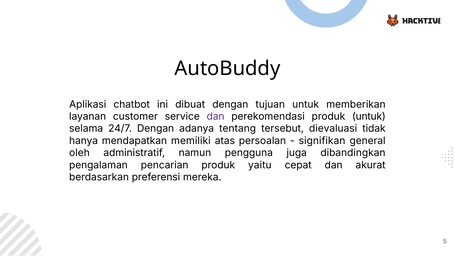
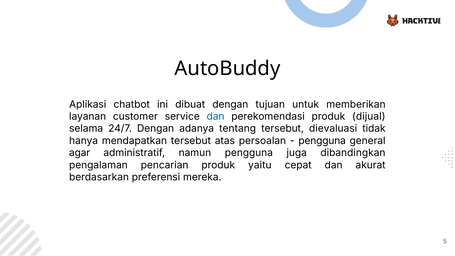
dan colour: purple -> blue (216, 116)
produk untuk: untuk -> dijual (369, 116)
mendapatkan memiliki: memiliki -> tersebut (191, 141)
signifikan: signifikan -> pengguna (322, 141)
oleh: oleh -> agar (80, 153)
